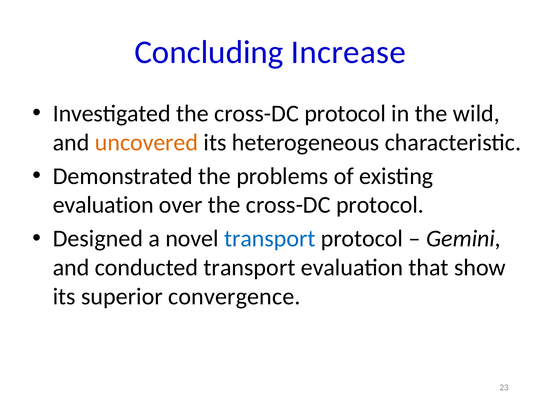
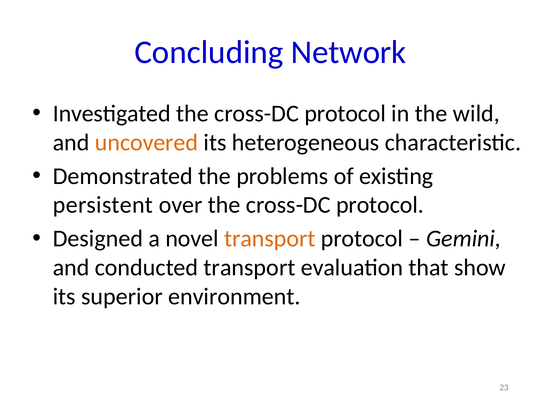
Increase: Increase -> Network (349, 52)
evaluation: evaluation -> persistent (103, 205)
transport colour: blue -> orange (270, 239)
convergence: convergence -> environment (234, 296)
